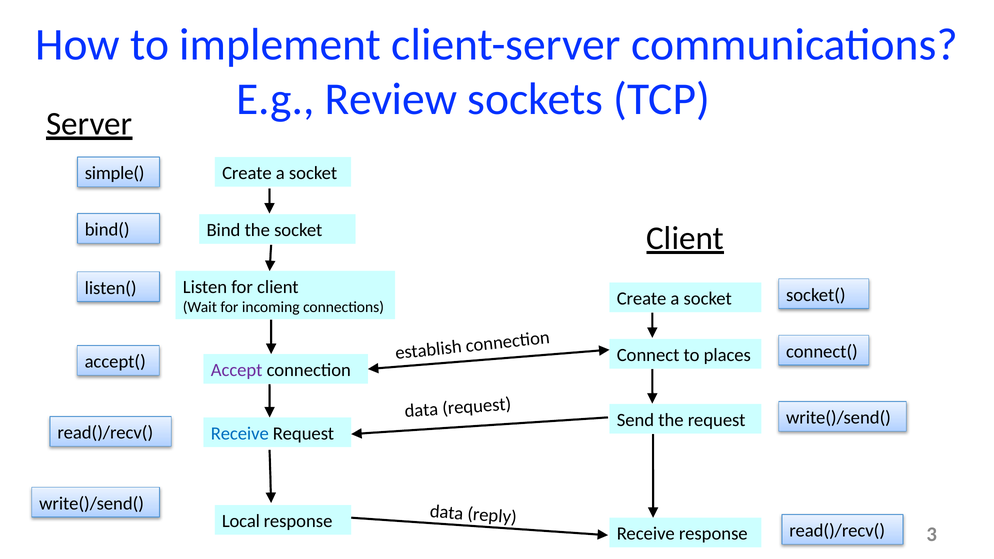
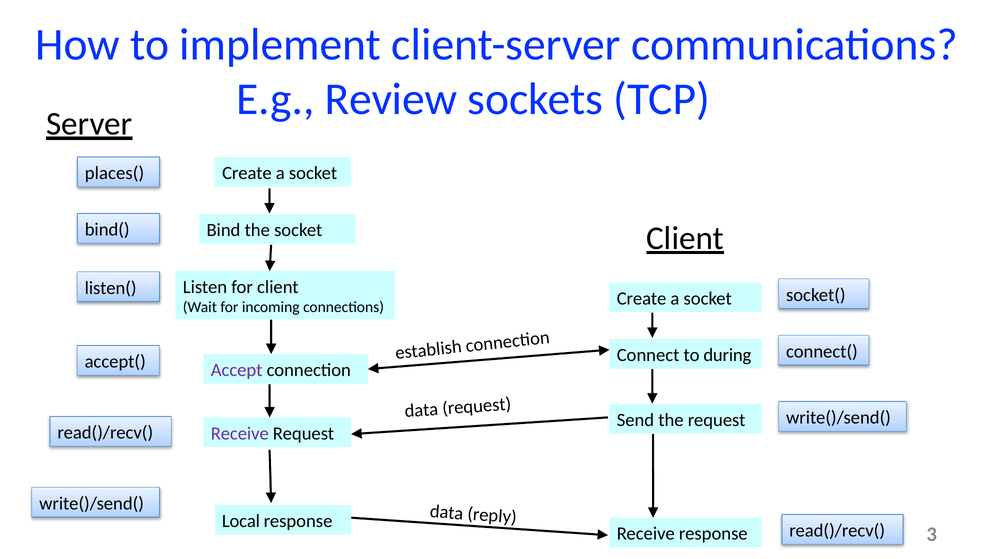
simple(: simple( -> places( (114, 173)
places: places -> during (727, 355)
Receive colour: blue -> purple (240, 434)
